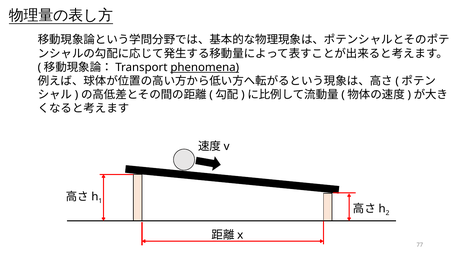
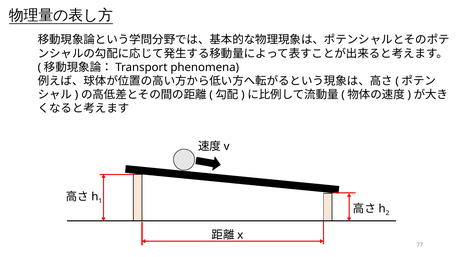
phenomena underline: present -> none (205, 67)
